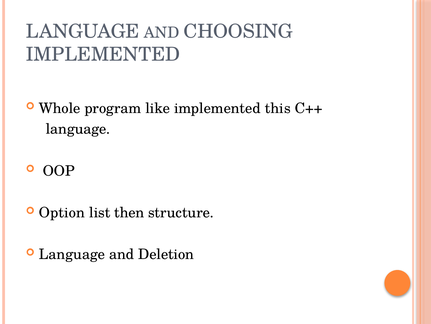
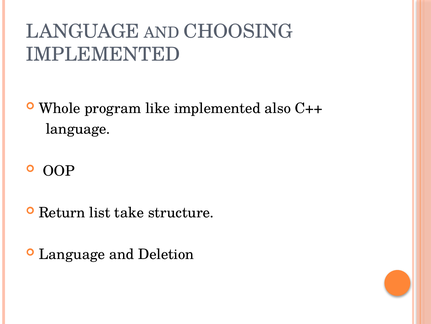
this: this -> also (278, 108)
Option: Option -> Return (62, 212)
then: then -> take (129, 212)
